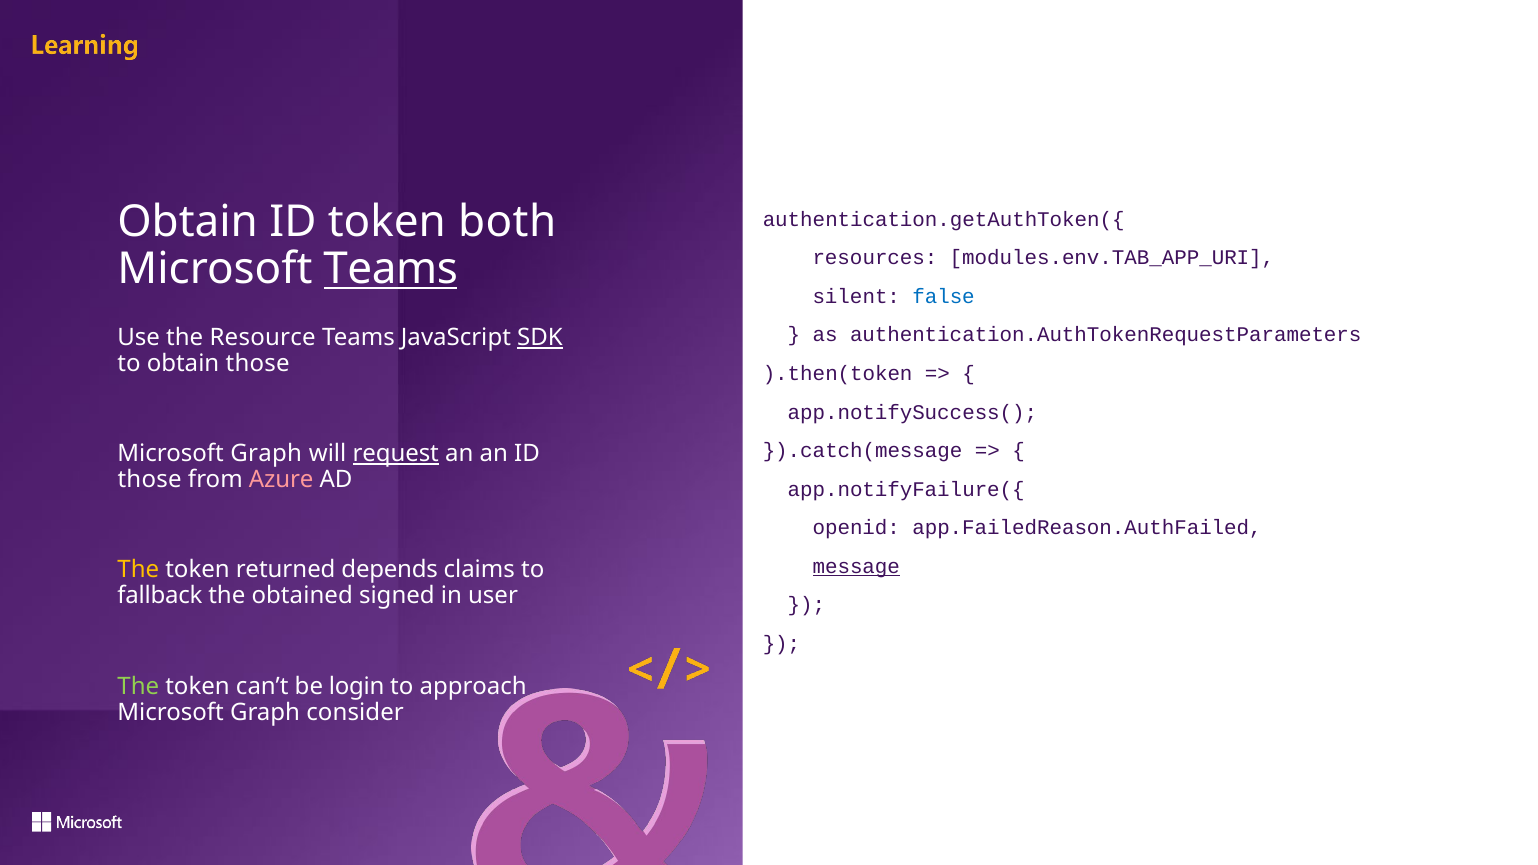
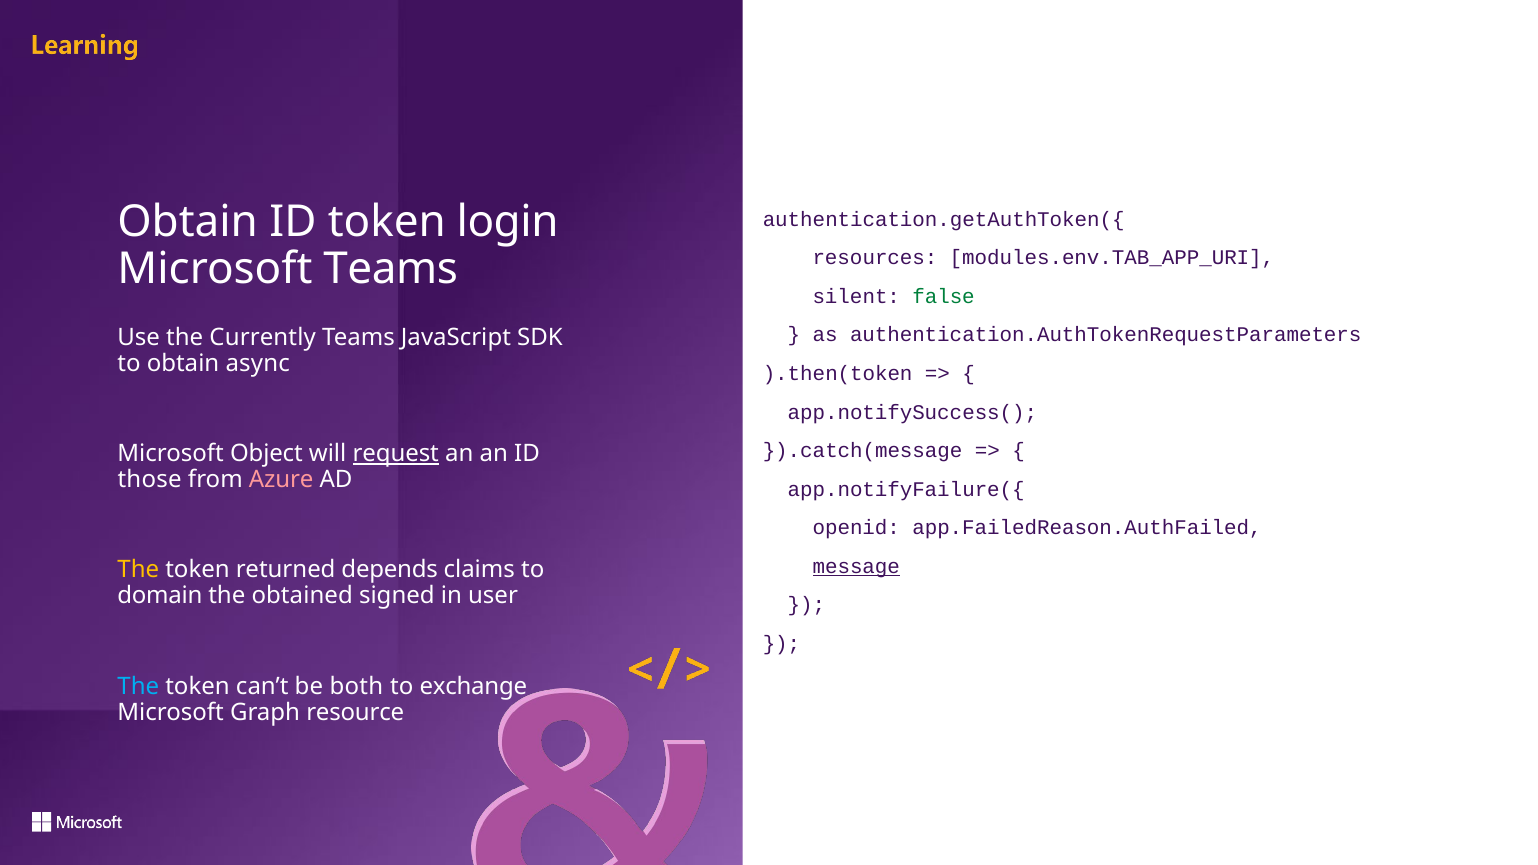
both: both -> login (508, 222)
Teams underline: present -> none (391, 269)
false colour: blue -> green (944, 297)
Resource: Resource -> Currently (263, 338)
SDK underline: present -> none (540, 338)
obtain those: those -> async (258, 364)
Graph: Graph -> Object (266, 454)
fallback: fallback -> domain (160, 596)
The colour: light green -> light blue (138, 686)
login: login -> both (356, 686)
approach: approach -> exchange (473, 686)
consider: consider -> resource (355, 712)
